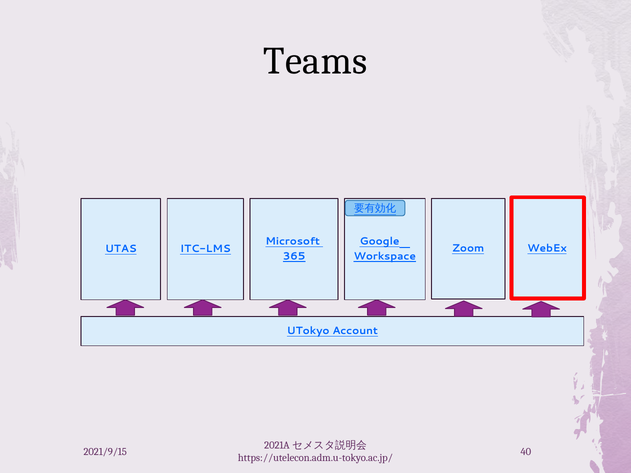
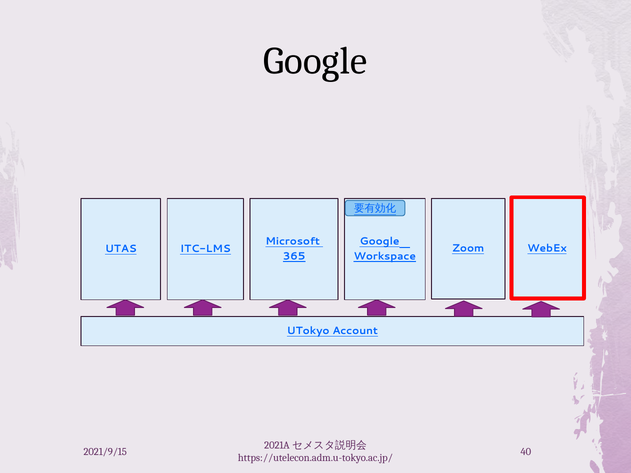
Teams: Teams -> Google (315, 61)
